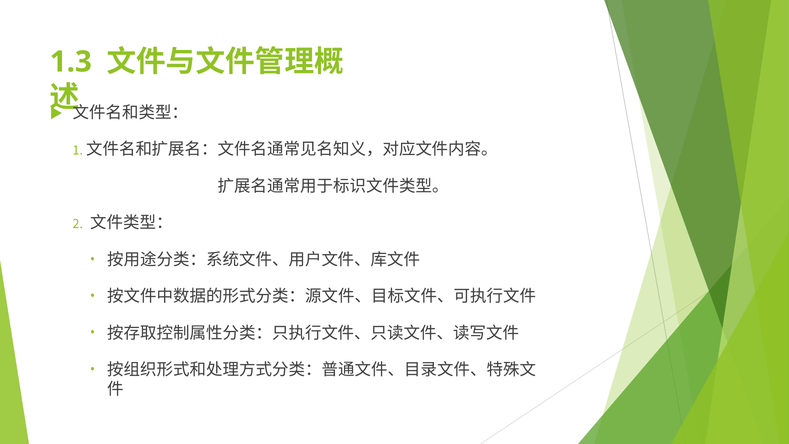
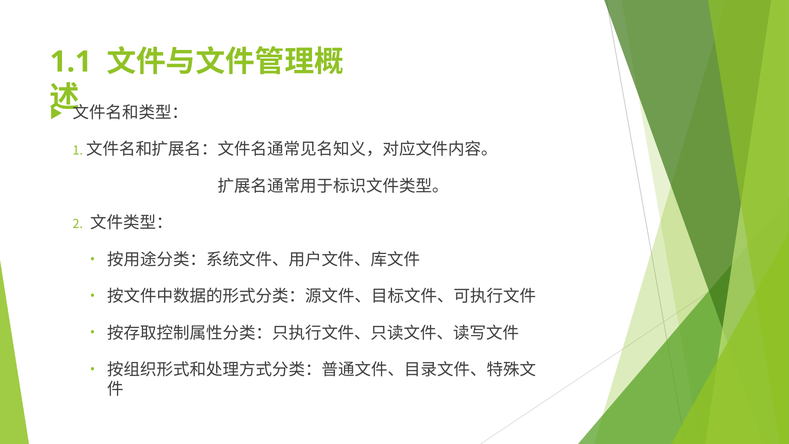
1.3: 1.3 -> 1.1 (71, 62)
